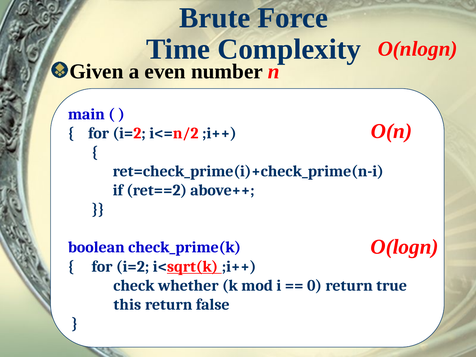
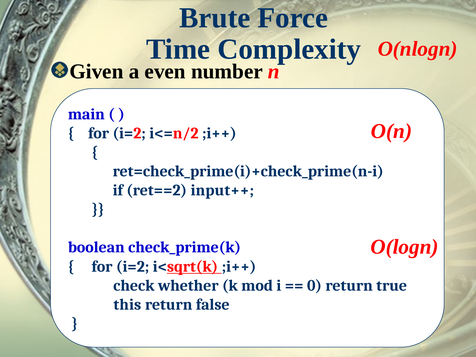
above++: above++ -> input++ (222, 190)
